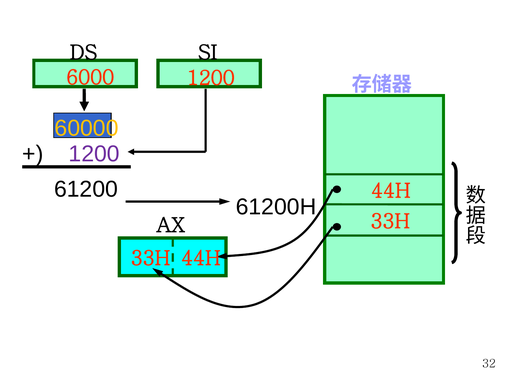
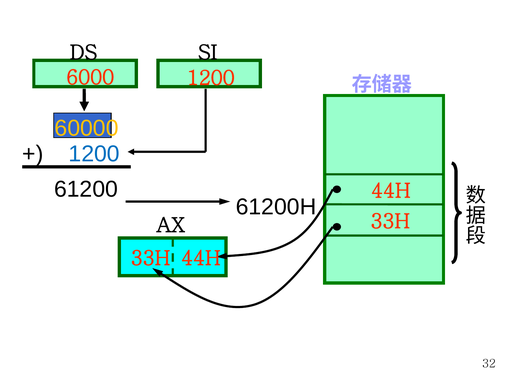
1200 colour: purple -> blue (94, 154)
